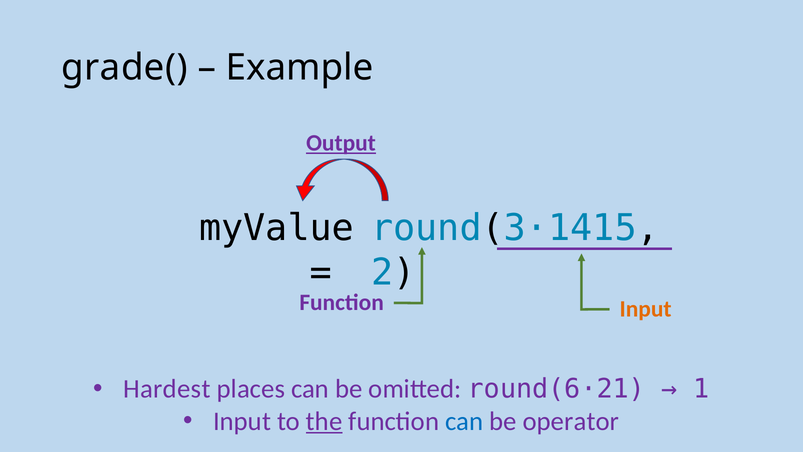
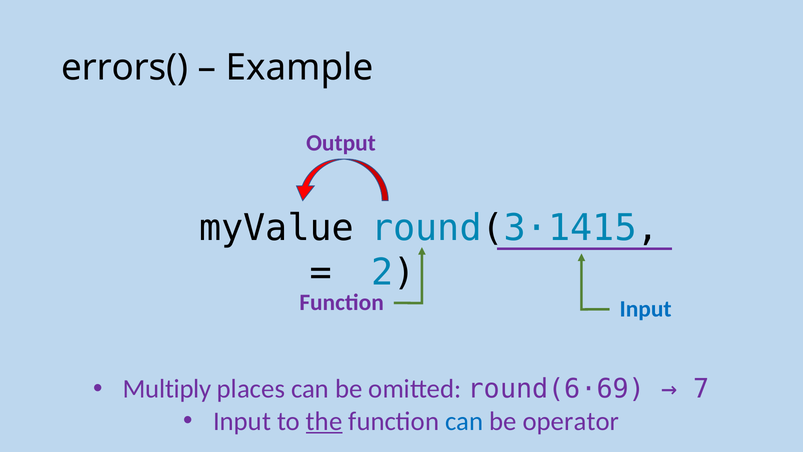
grade(: grade( -> errors( (125, 67)
Output underline: present -> none (341, 143)
Input colour: orange -> blue (646, 309)
Hardest: Hardest -> Multiply (167, 389)
round(6·21: round(6·21 -> round(6·69 (556, 389)
1: 1 -> 7 (701, 389)
